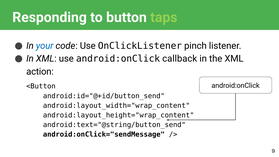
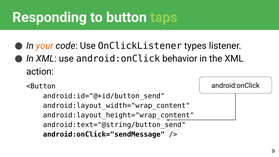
your colour: blue -> orange (45, 46)
pinch: pinch -> types (195, 46)
callback: callback -> behavior (180, 59)
